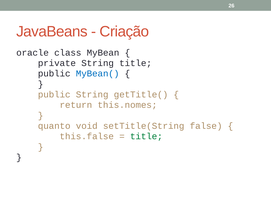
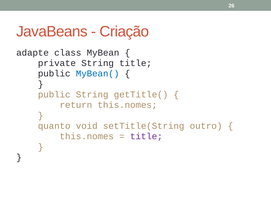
oracle: oracle -> adapte (33, 53)
false: false -> outro (206, 126)
this.false: this.false -> this.nomes (87, 137)
title colour: green -> purple (146, 137)
